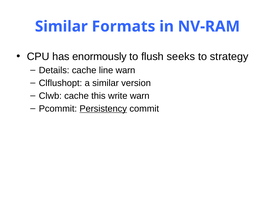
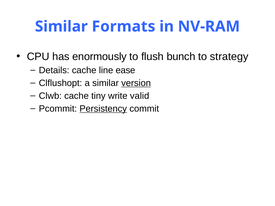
seeks: seeks -> bunch (181, 57)
line warn: warn -> ease (125, 70)
version underline: none -> present (136, 83)
this: this -> tiny (98, 96)
write warn: warn -> valid (140, 96)
